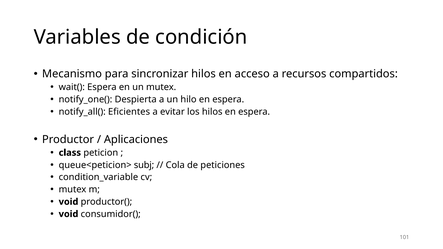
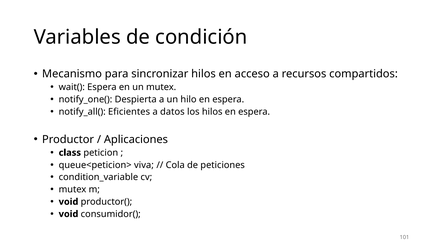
evitar: evitar -> datos (172, 112)
subj: subj -> viva (144, 165)
